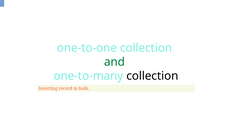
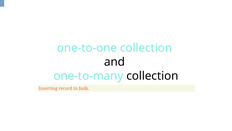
and colour: green -> black (114, 62)
